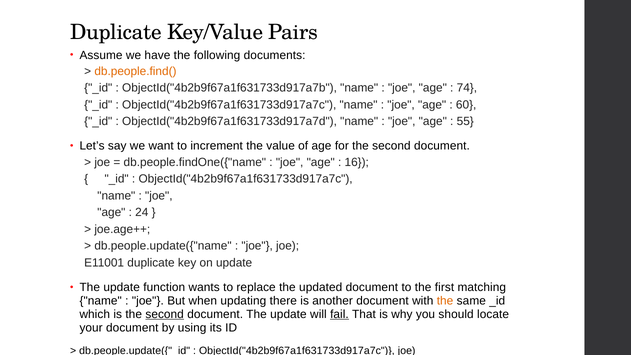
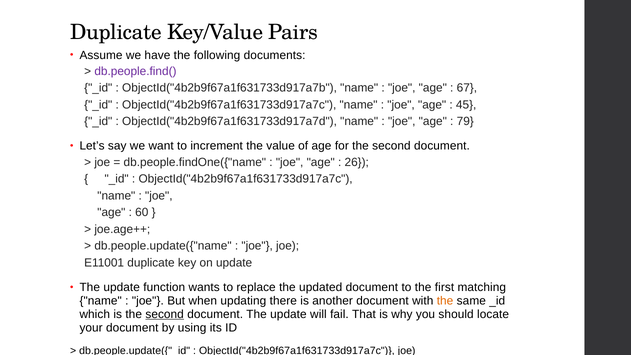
db.people.find( colour: orange -> purple (135, 71)
74: 74 -> 67 (467, 88)
60: 60 -> 45 (466, 105)
55: 55 -> 79 (465, 122)
16: 16 -> 26 (357, 162)
24: 24 -> 60 (142, 212)
fail underline: present -> none (339, 314)
